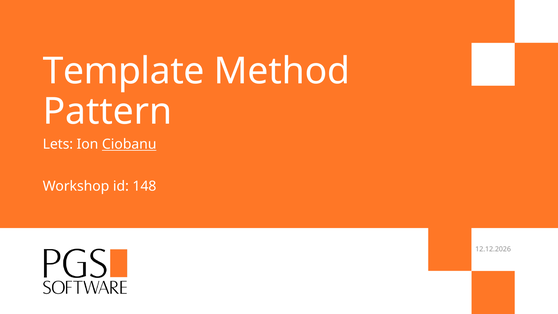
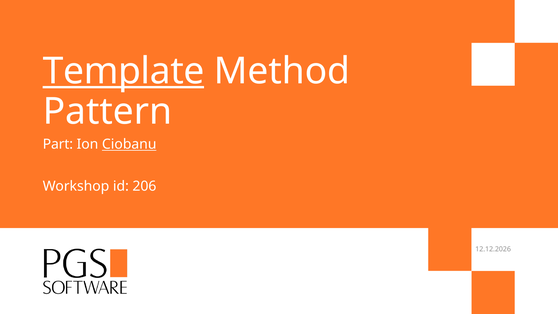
Template underline: none -> present (124, 71)
Lets: Lets -> Part (58, 144)
148: 148 -> 206 (144, 186)
